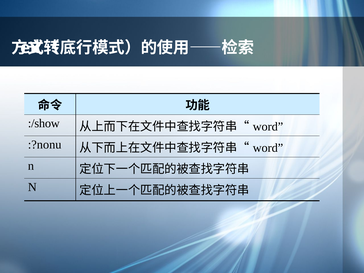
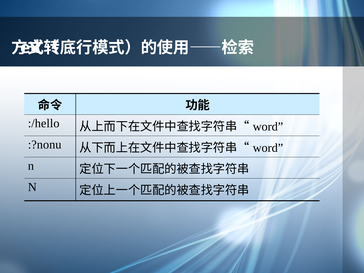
:/show: :/show -> :/hello (44, 123)
